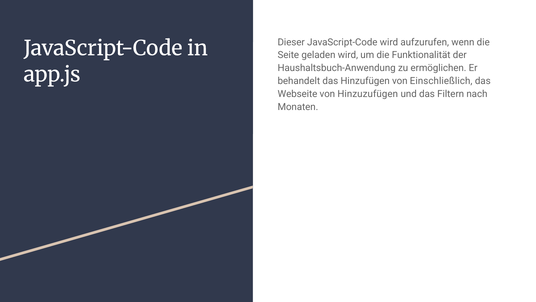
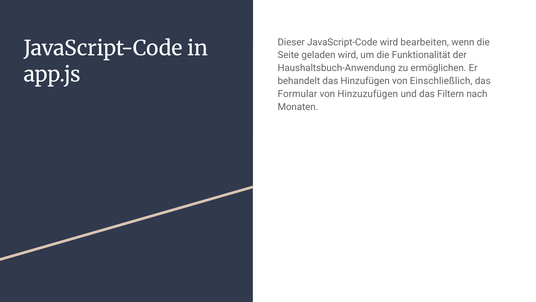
aufzurufen: aufzurufen -> bearbeiten (425, 42)
Webseite: Webseite -> Formular (297, 94)
